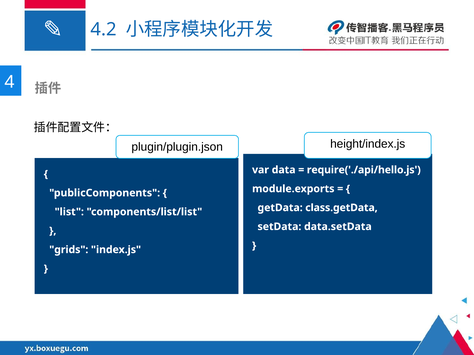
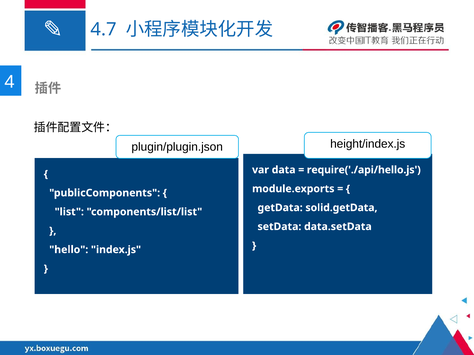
4.2: 4.2 -> 4.7 (104, 29)
class.getData: class.getData -> solid.getData (341, 208)
grids: grids -> hello (69, 250)
